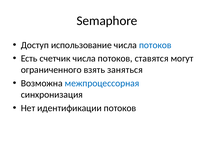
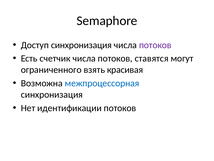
Доступ использование: использование -> синхронизация (81, 45)
потоков colour: blue -> purple (155, 45)
заняться: заняться -> красивая (125, 70)
